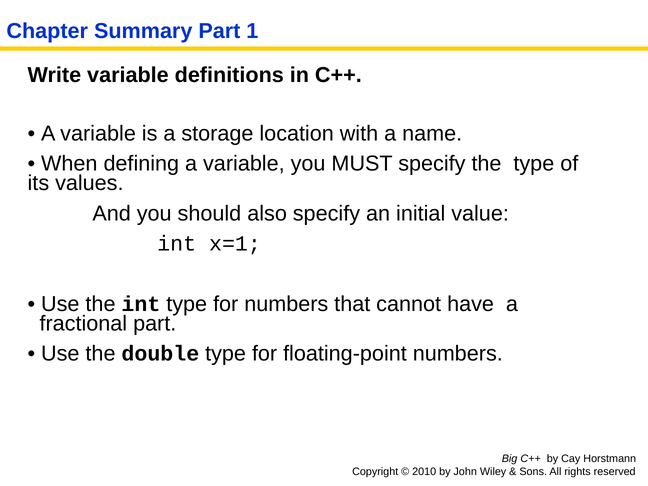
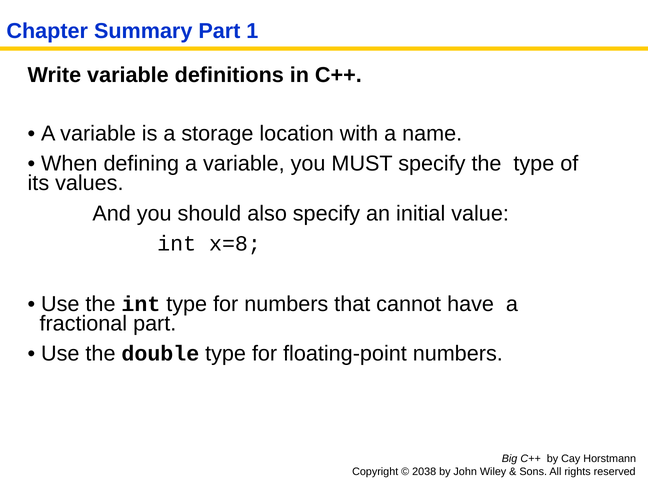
x=1: x=1 -> x=8 (235, 244)
2010: 2010 -> 2038 (424, 472)
